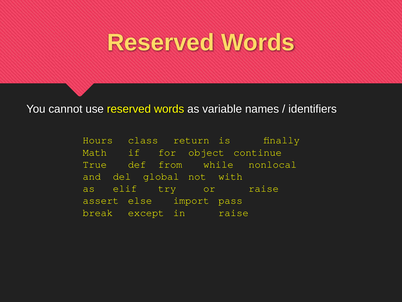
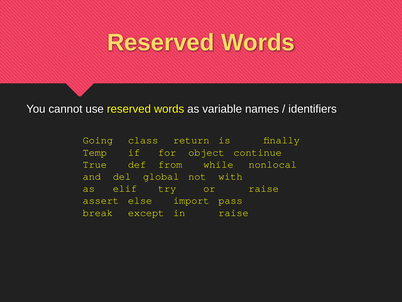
Hours: Hours -> Going (98, 140)
Math: Math -> Temp (95, 152)
